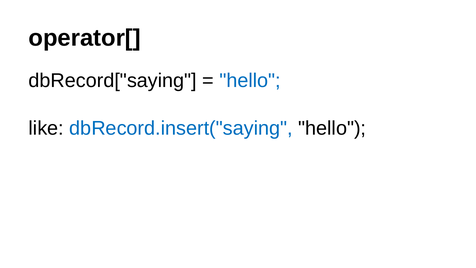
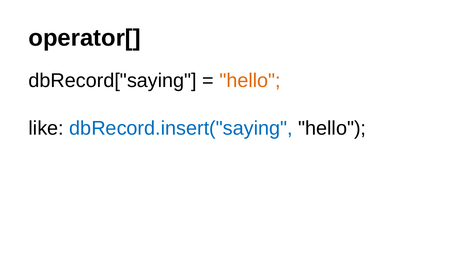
hello colour: blue -> orange (250, 81)
